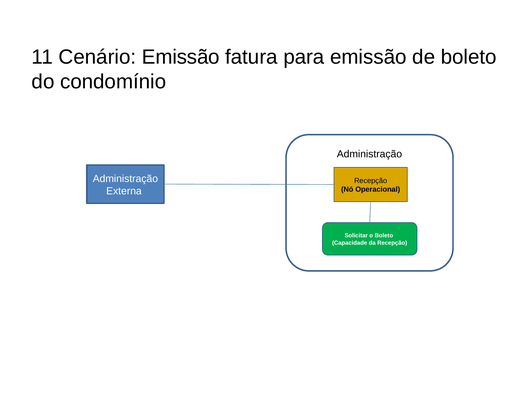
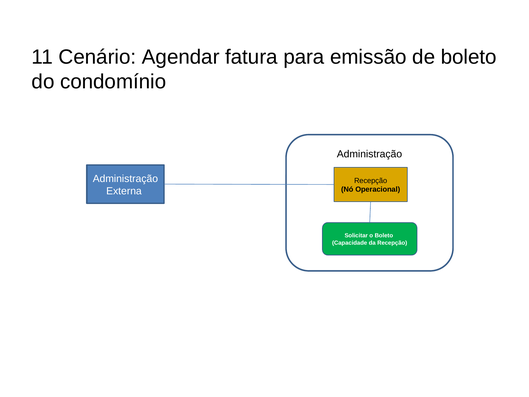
Cenário Emissão: Emissão -> Agendar (181, 57)
